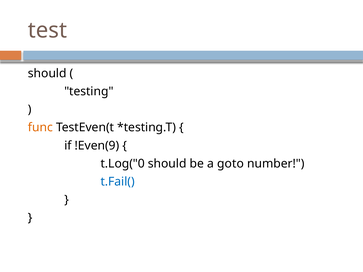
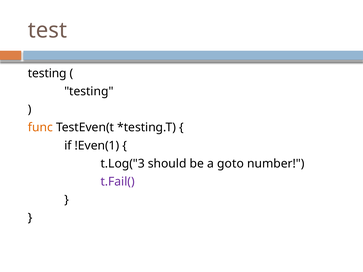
should: should -> testing (47, 73)
!Even(9: !Even(9 -> !Even(1 (97, 146)
t.Log("0: t.Log("0 -> t.Log("3 (123, 164)
t.Fail( colour: blue -> purple (118, 182)
